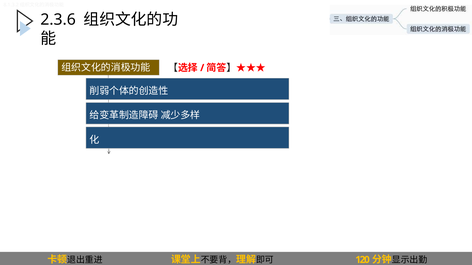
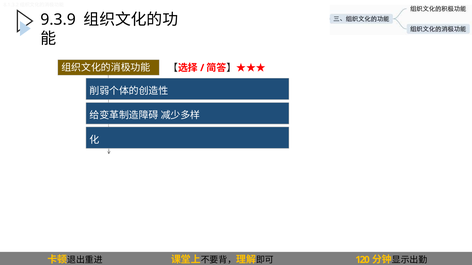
2.3.6: 2.3.6 -> 9.3.9 (58, 20)
